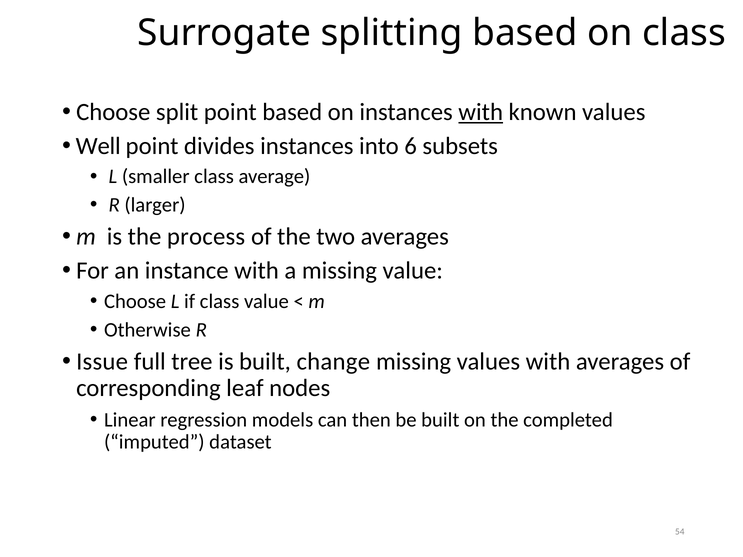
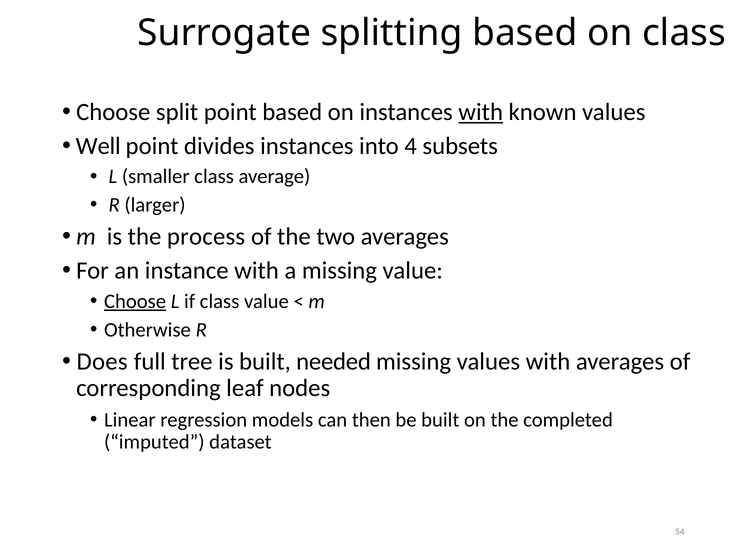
6: 6 -> 4 (411, 146)
Choose underline: none -> present (135, 301)
Issue: Issue -> Does (102, 362)
change: change -> needed (334, 362)
